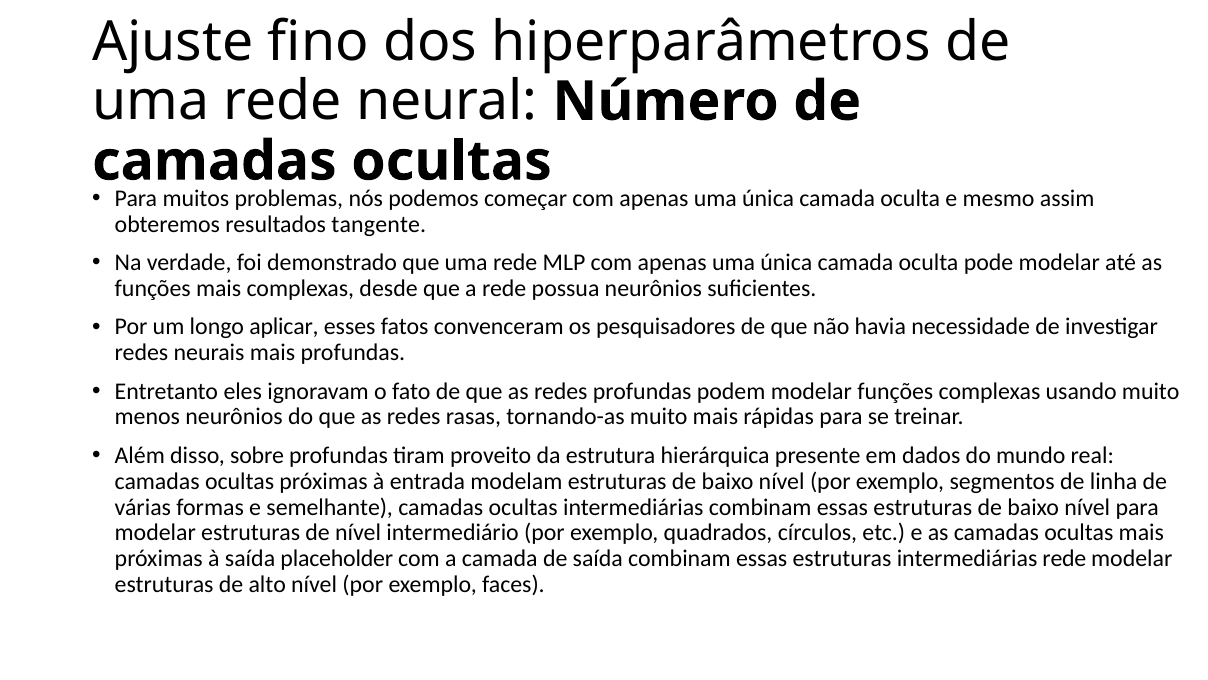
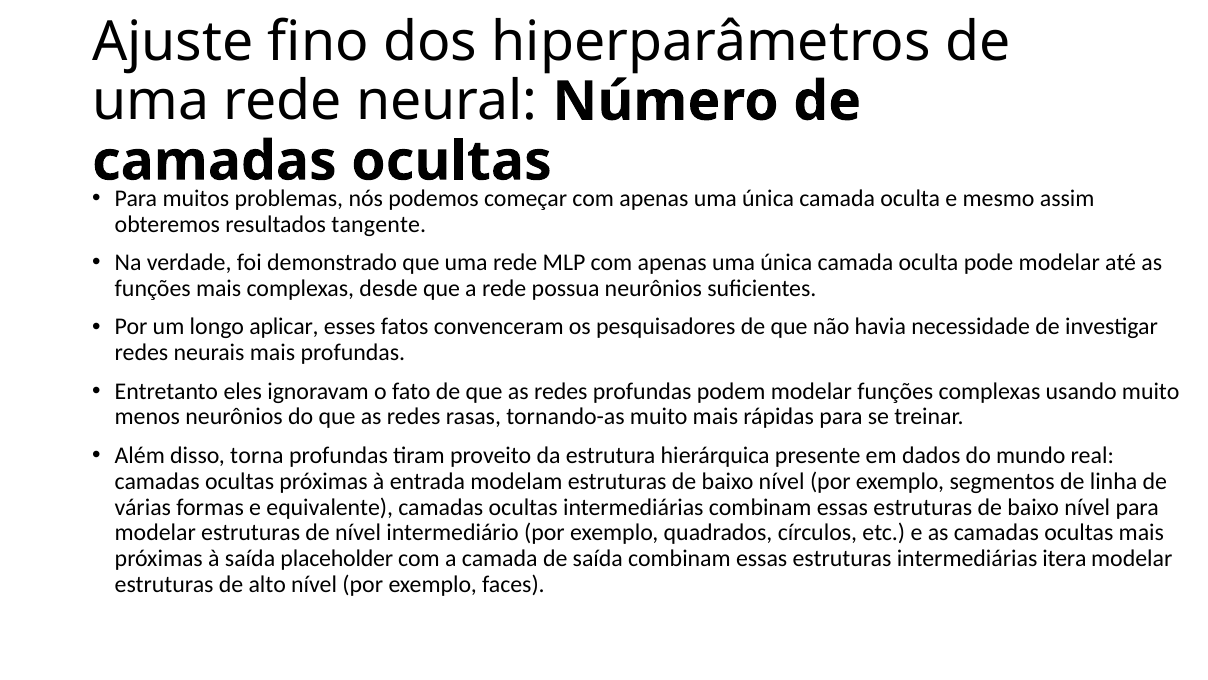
sobre: sobre -> torna (257, 455)
semelhante: semelhante -> equivalente (330, 507)
intermediárias rede: rede -> itera (1064, 558)
